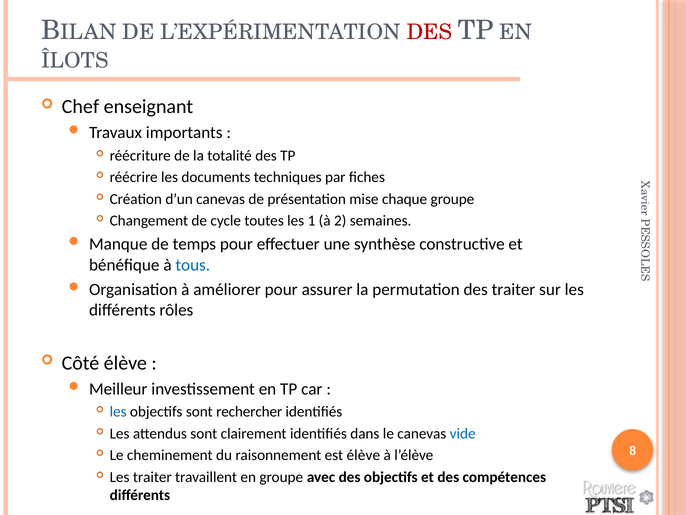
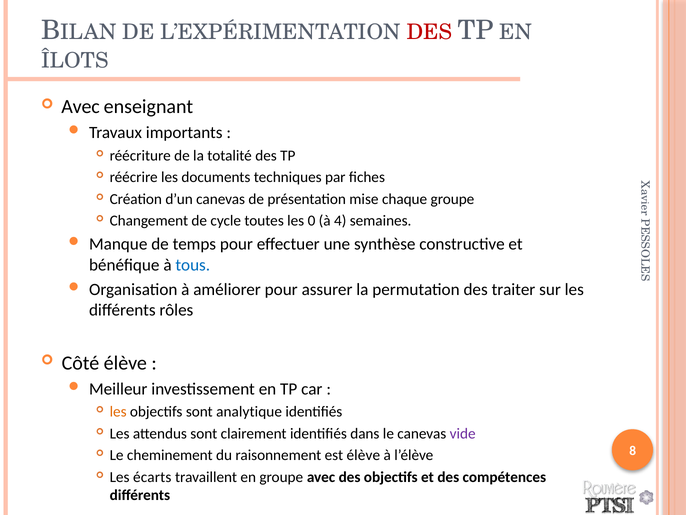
Chef: Chef -> Avec (81, 107)
1: 1 -> 0 (312, 221)
2: 2 -> 4 (340, 221)
les colour: blue -> orange (118, 411)
rechercher: rechercher -> analytique (249, 411)
vide colour: blue -> purple (463, 433)
Les traiter: traiter -> écarts (152, 477)
